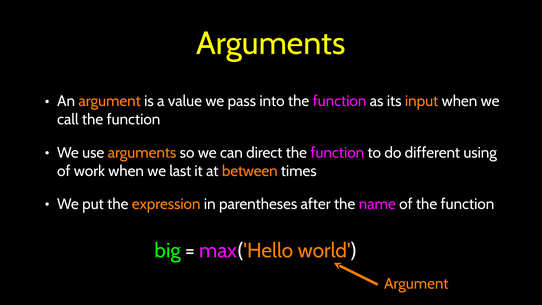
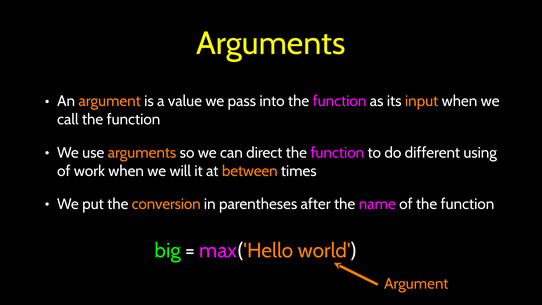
last: last -> will (180, 171)
expression: expression -> conversion (166, 204)
